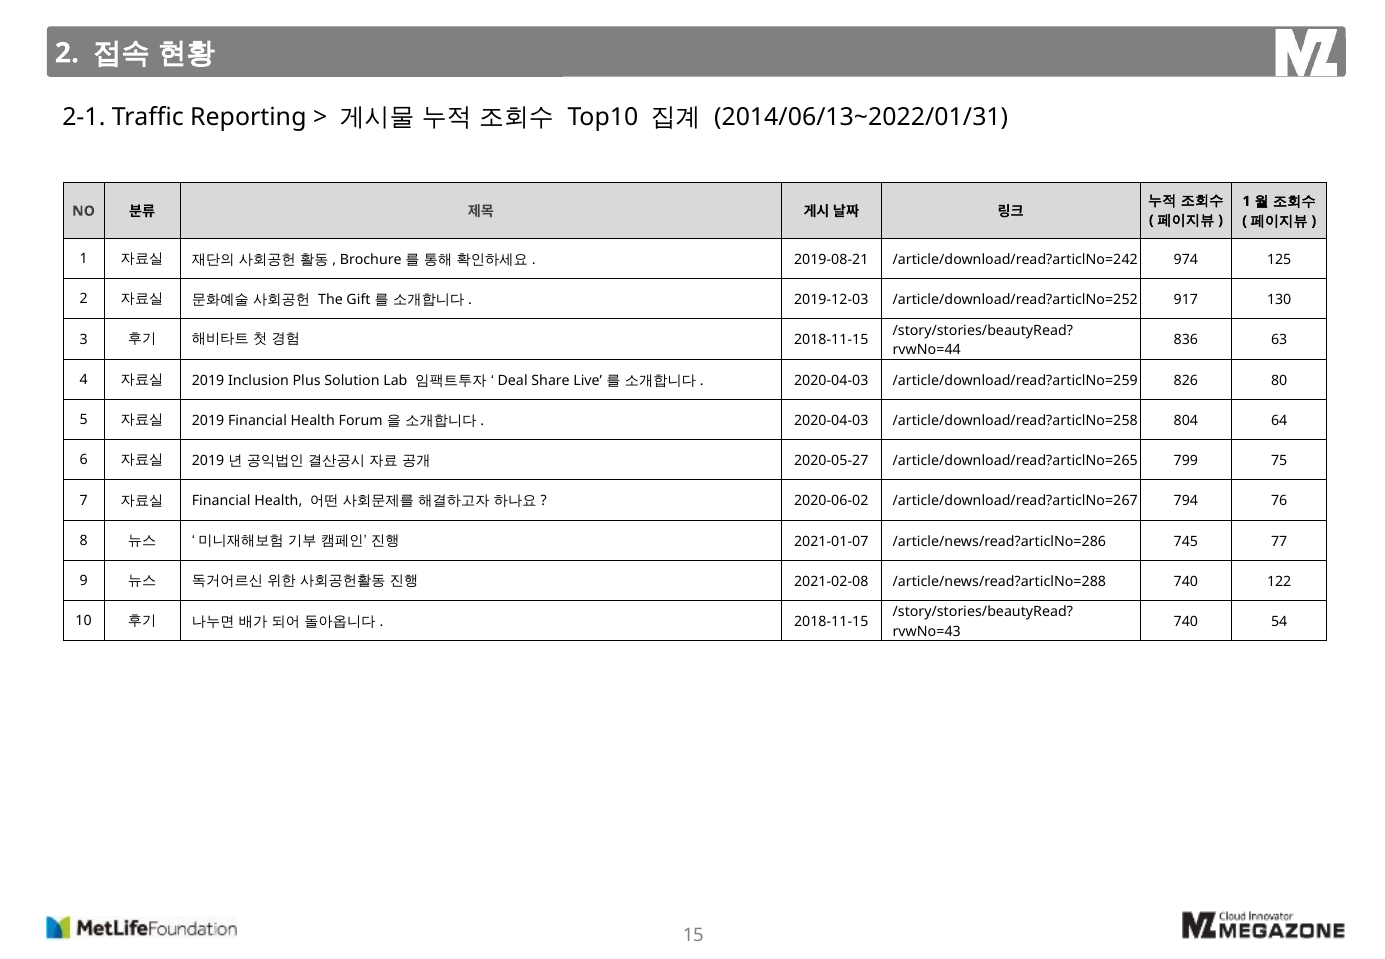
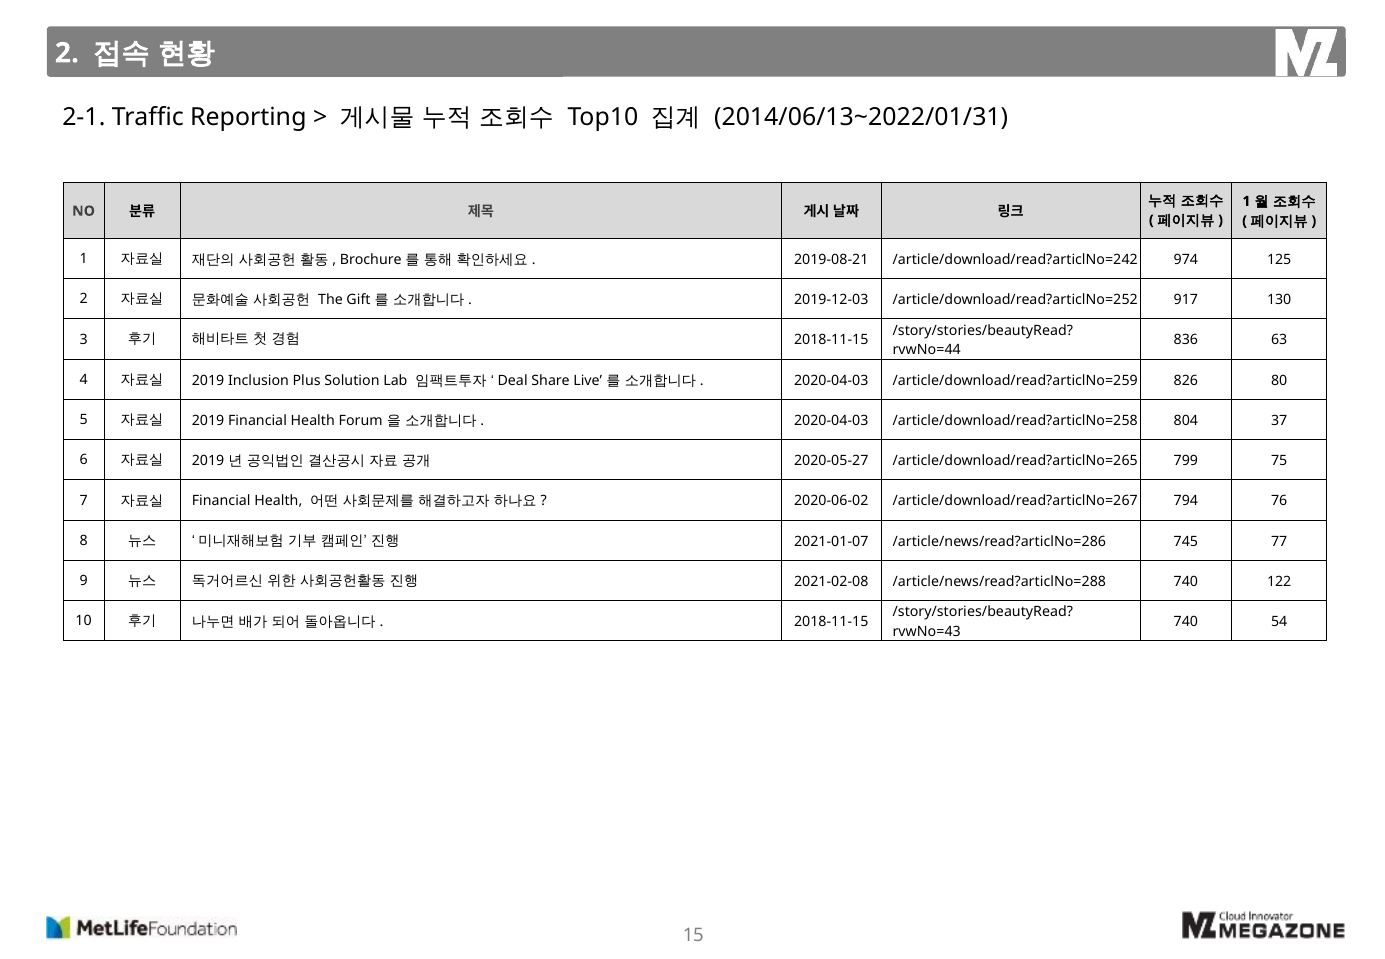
64: 64 -> 37 (1279, 421)
